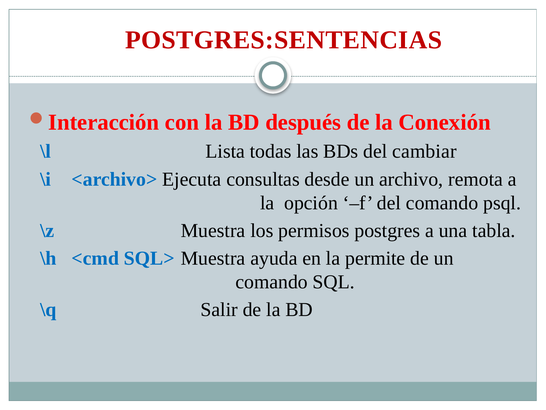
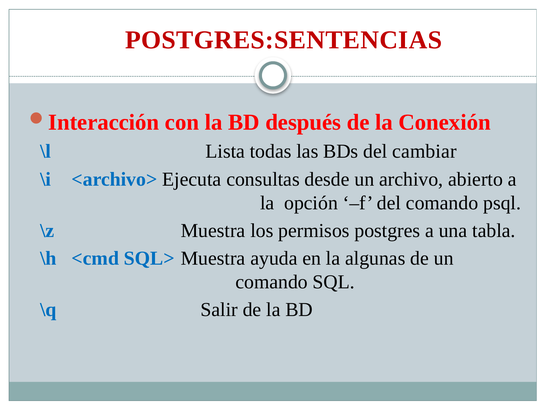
remota: remota -> abierto (476, 179)
permite: permite -> algunas (375, 258)
